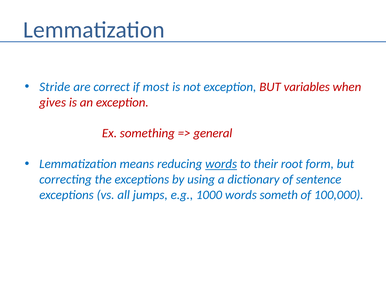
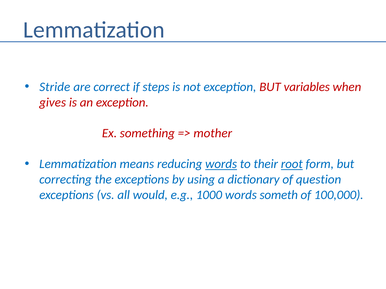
most: most -> steps (156, 87)
general: general -> mother (213, 133)
root underline: none -> present (292, 164)
sentence: sentence -> question (319, 180)
jumps: jumps -> would (150, 195)
